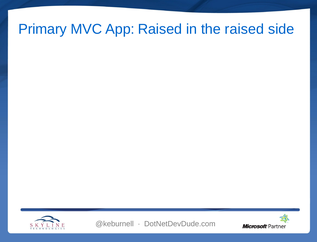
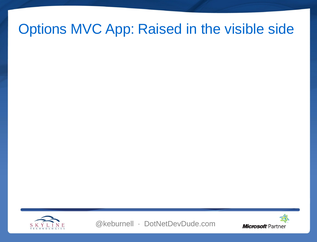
Primary: Primary -> Options (43, 29)
the raised: raised -> visible (244, 29)
